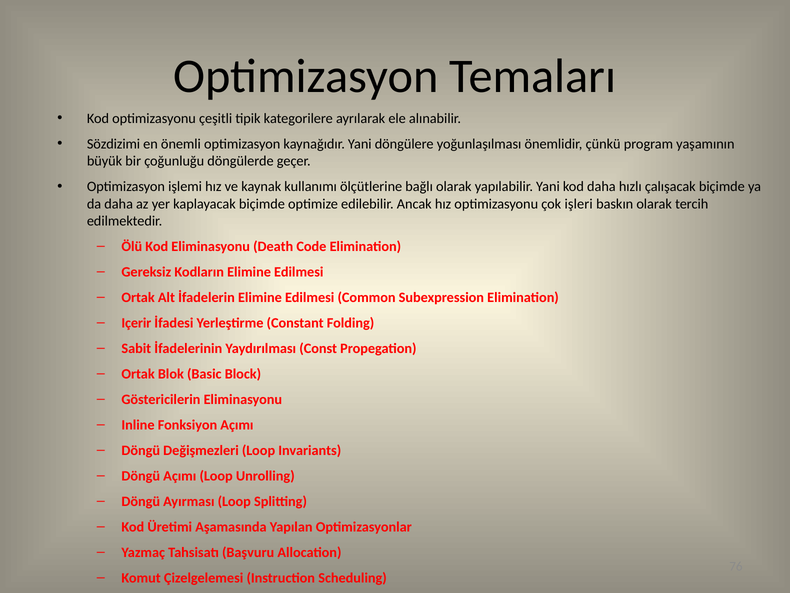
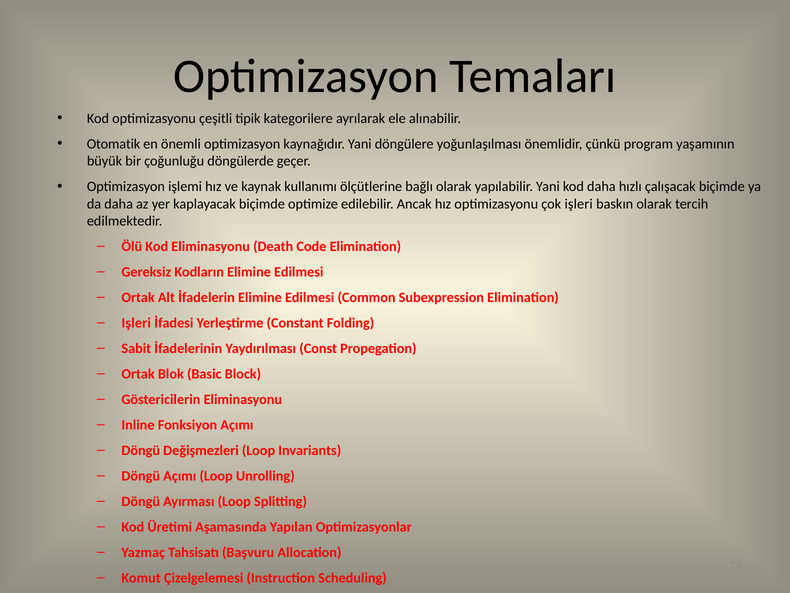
Sözdizimi: Sözdizimi -> Otomatik (114, 144)
Içerir: Içerir -> Işleri (136, 323)
